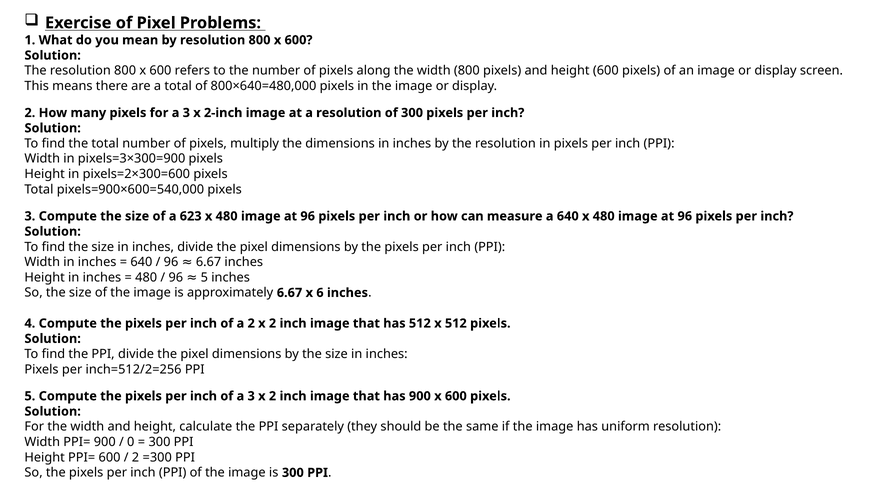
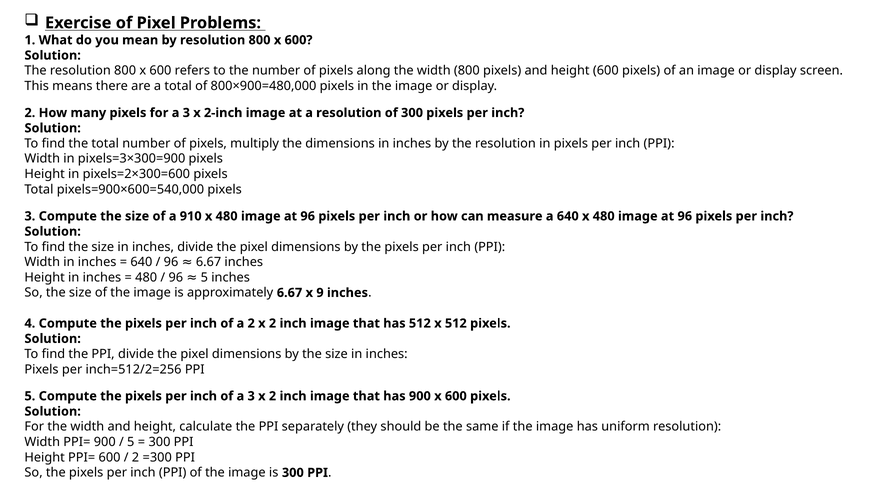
800×640=480,000: 800×640=480,000 -> 800×900=480,000 (264, 86)
623: 623 -> 910 (191, 216)
6: 6 -> 9 (320, 293)
0: 0 -> 5 (131, 442)
